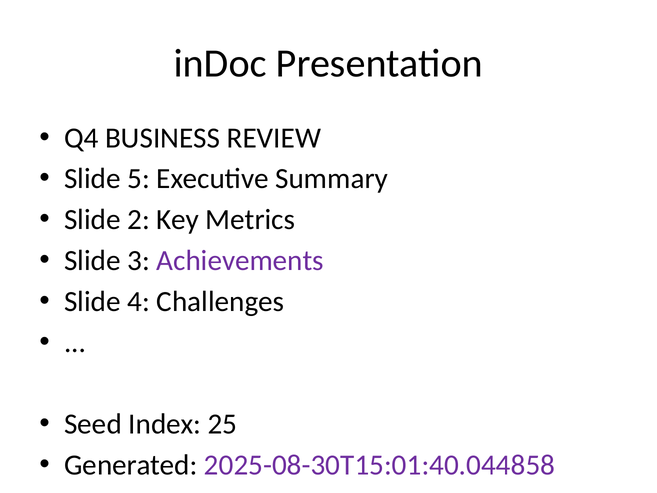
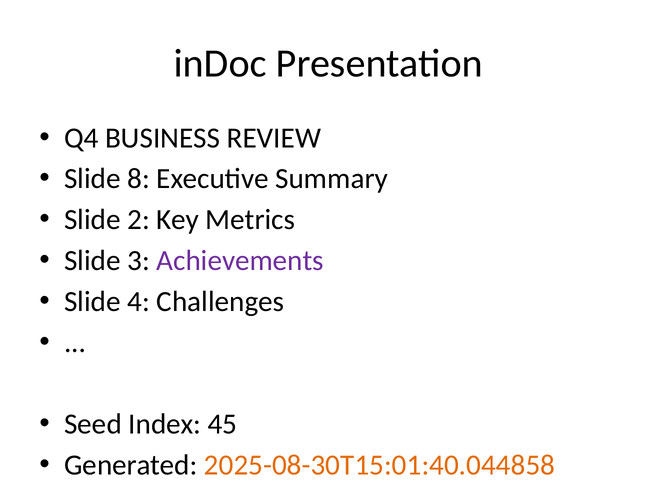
5: 5 -> 8 (139, 179)
25: 25 -> 45 (222, 424)
2025-08-30T15:01:40.044858 colour: purple -> orange (380, 465)
